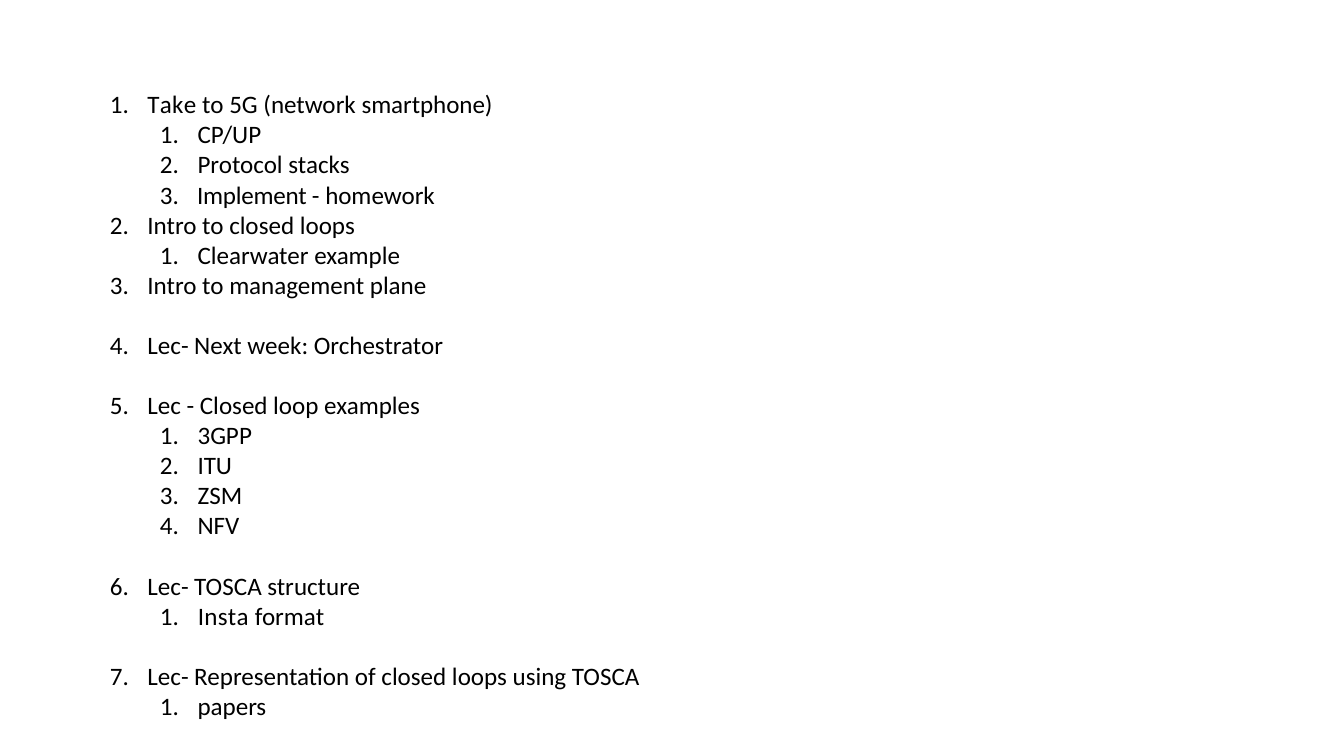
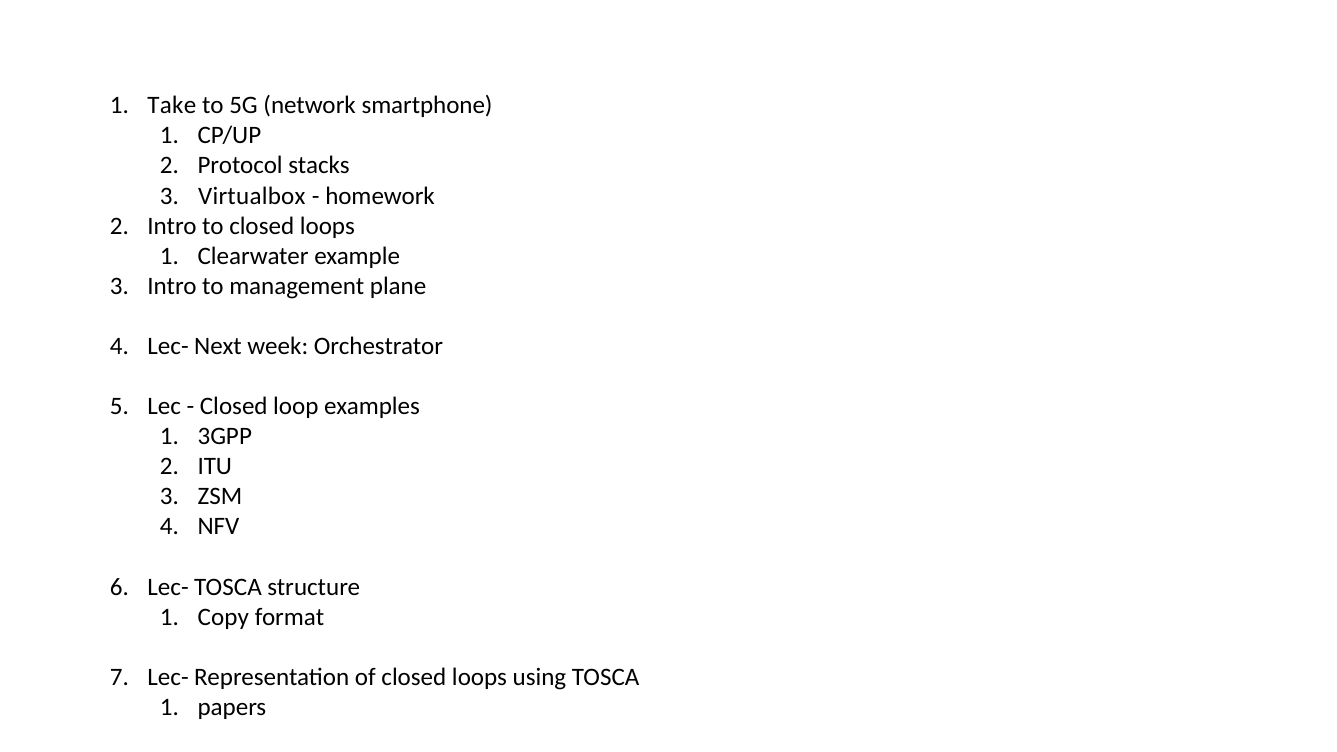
Implement: Implement -> Virtualbox (252, 196)
Insta: Insta -> Copy (223, 617)
